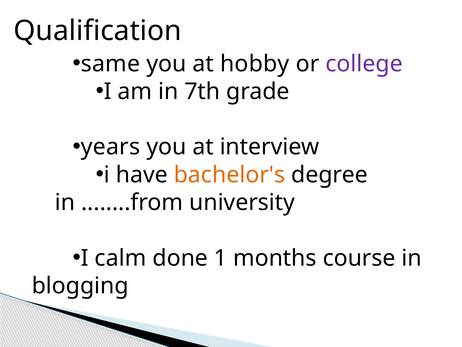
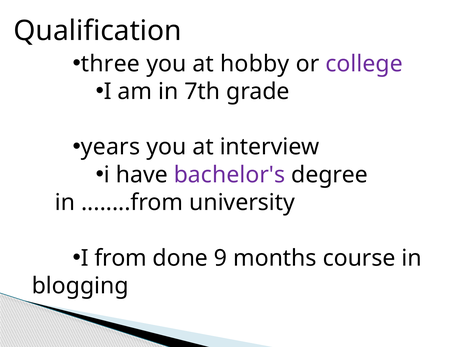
same: same -> three (110, 64)
bachelor's colour: orange -> purple (229, 175)
calm: calm -> from (121, 258)
1: 1 -> 9 (221, 258)
